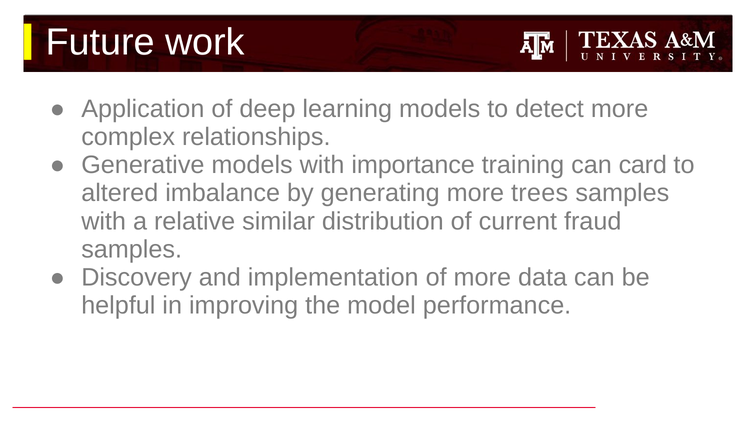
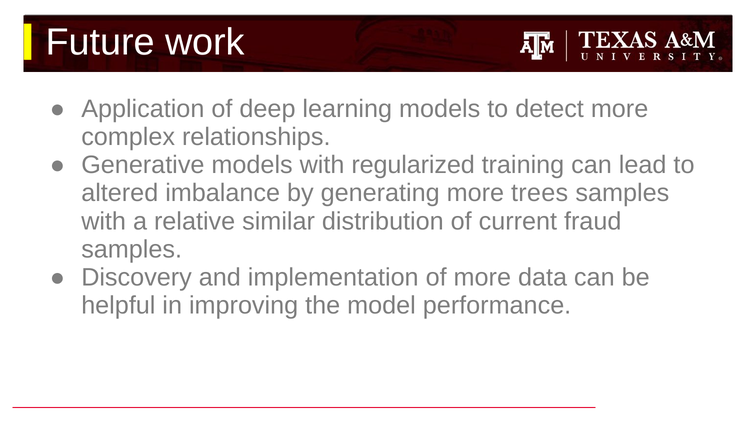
importance: importance -> regularized (413, 165)
card: card -> lead (643, 165)
